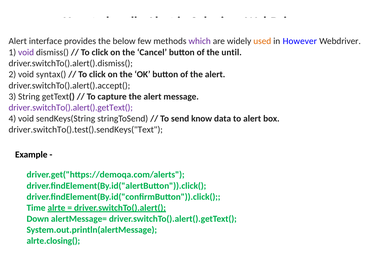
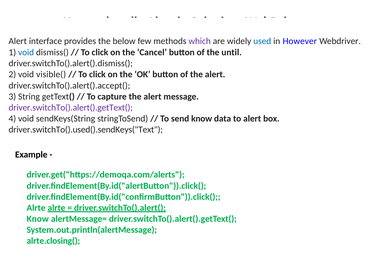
used colour: orange -> blue (262, 41)
void colour: purple -> blue (26, 52)
syntax(: syntax( -> visible( (51, 74)
driver.switchTo().test().sendKeys("Text: driver.switchTo().test().sendKeys("Text -> driver.switchTo().used().sendKeys("Text (86, 130)
Time: Time -> Alrte (36, 208)
Down: Down -> Know (38, 219)
